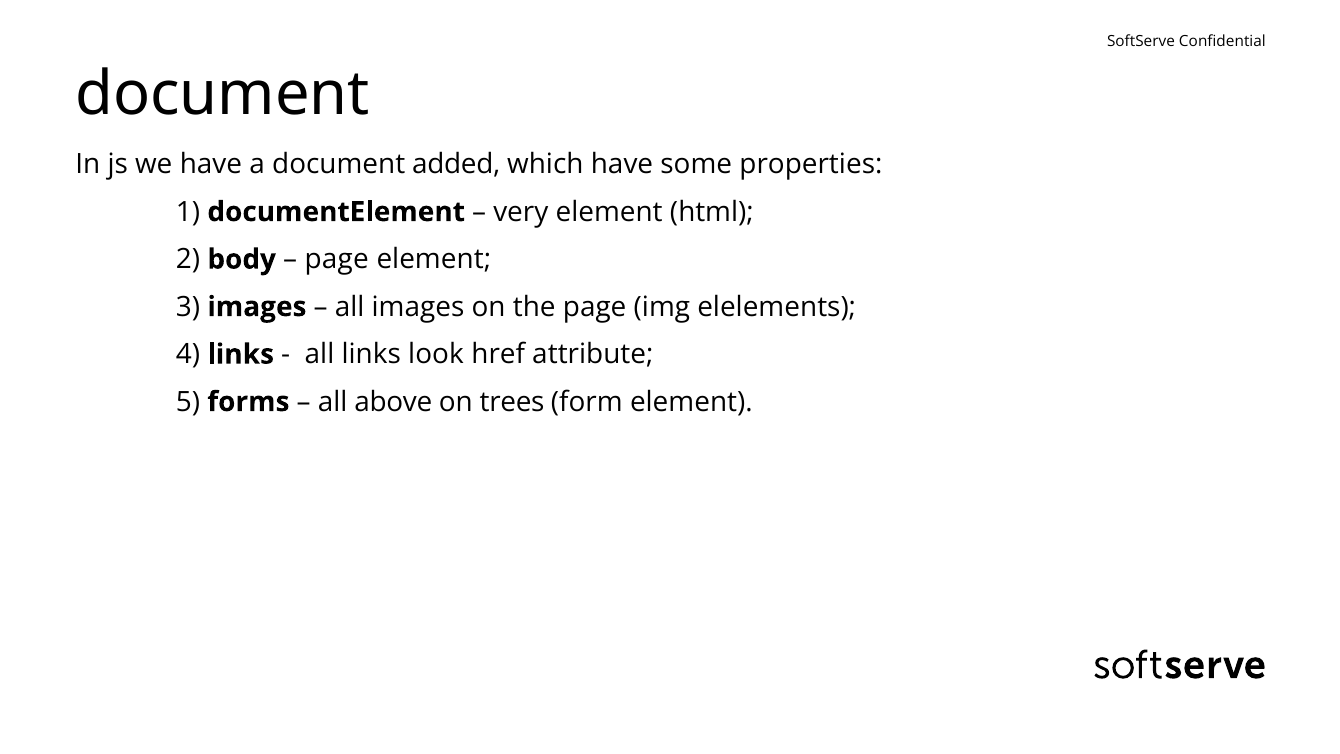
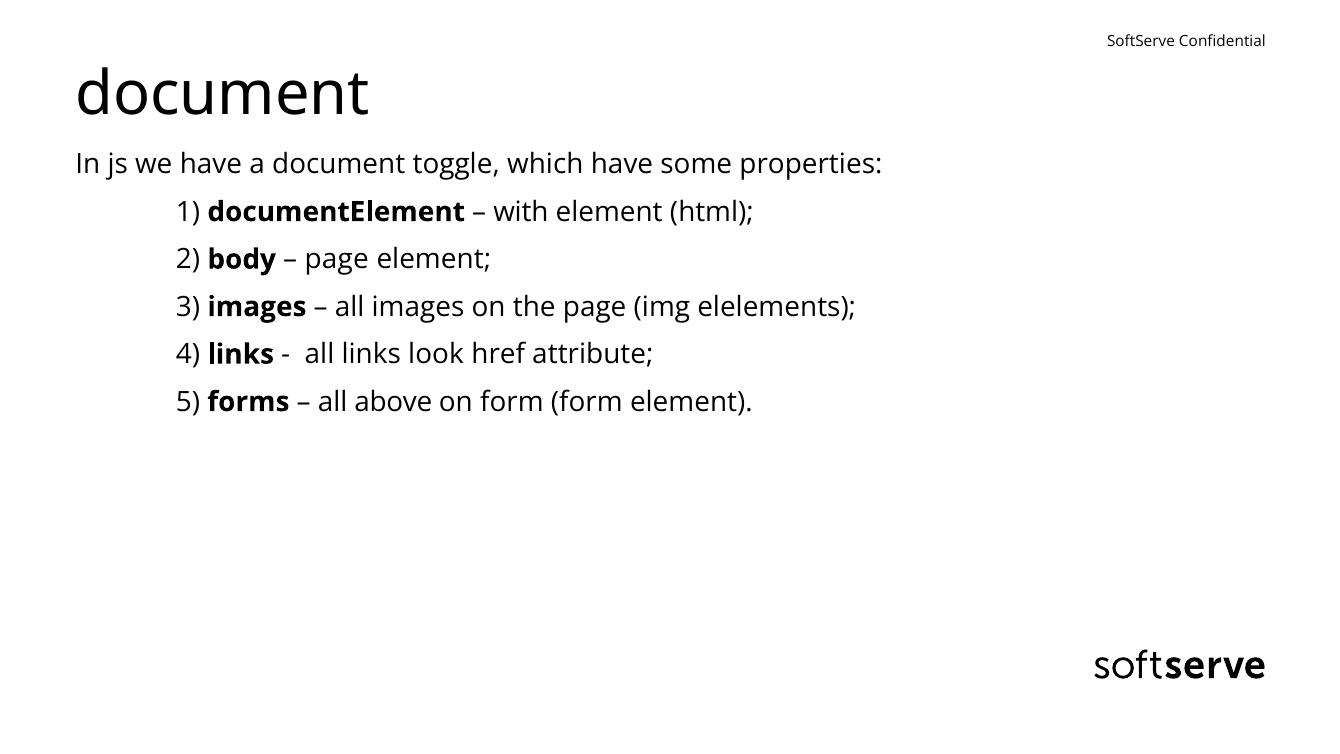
added: added -> toggle (456, 164)
very: very -> with (521, 212)
on trees: trees -> form (512, 402)
